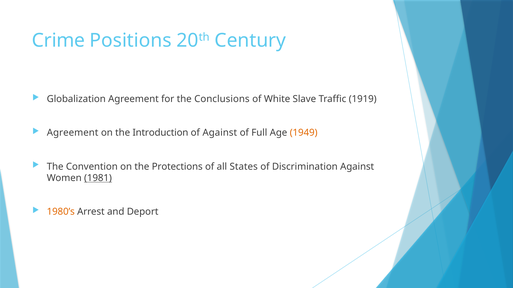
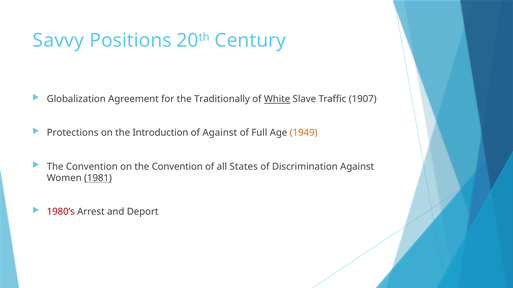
Crime: Crime -> Savvy (58, 40)
Conclusions: Conclusions -> Traditionally (222, 99)
White underline: none -> present (277, 99)
1919: 1919 -> 1907 (363, 99)
Agreement: Agreement -> Protections (73, 133)
on the Protections: Protections -> Convention (177, 167)
1980’s colour: orange -> red (61, 212)
